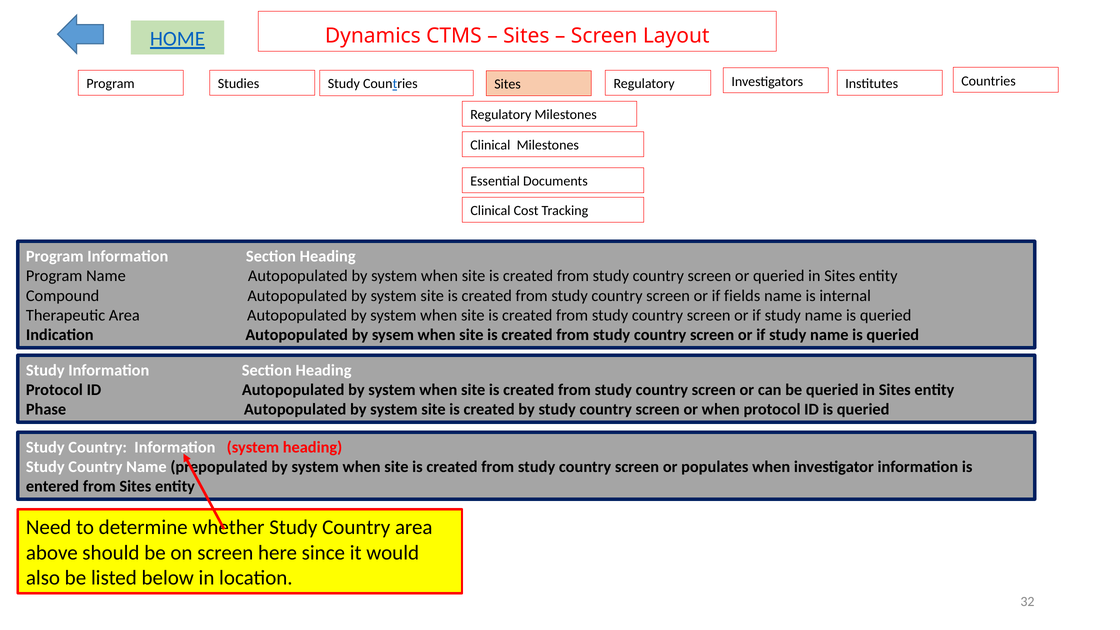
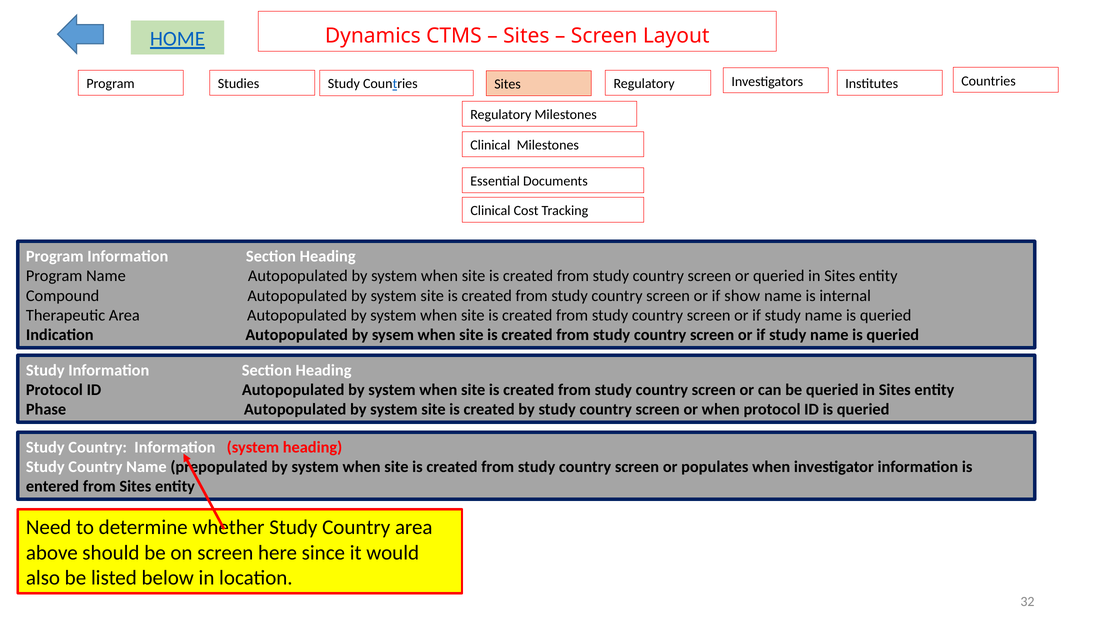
fields: fields -> show (742, 296)
